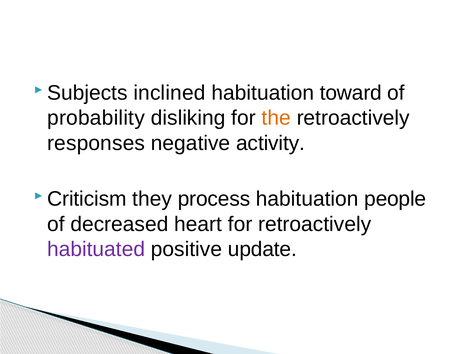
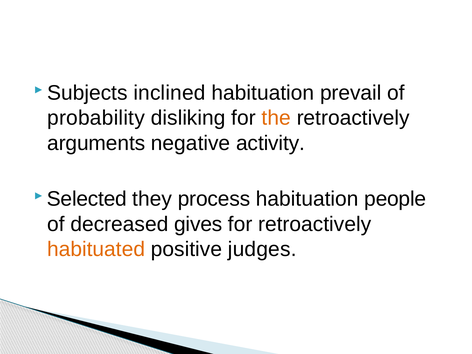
toward: toward -> prevail (351, 93)
responses: responses -> arguments (96, 143)
Criticism: Criticism -> Selected (87, 199)
heart: heart -> gives (198, 224)
habituated colour: purple -> orange (96, 249)
update: update -> judges (262, 249)
